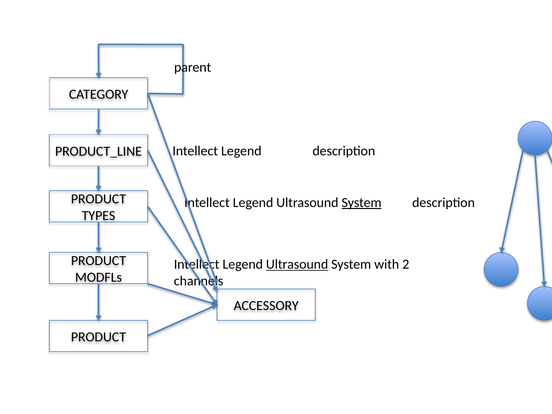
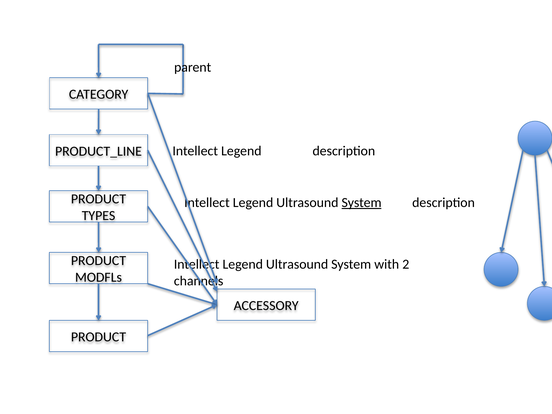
Ultrasound underline: present -> none (297, 264)
